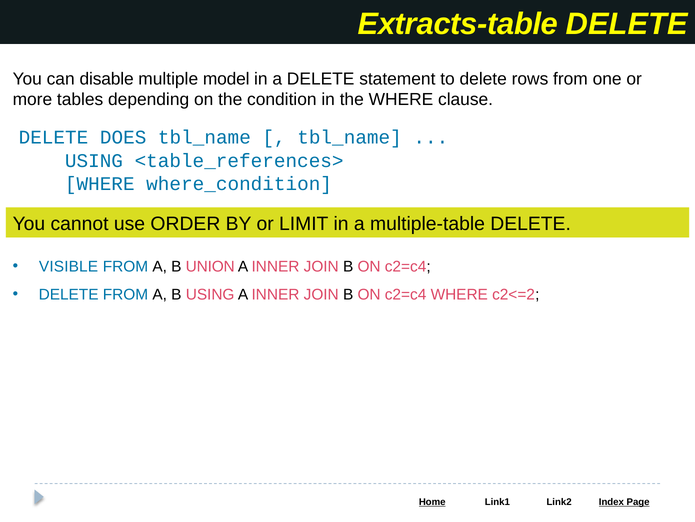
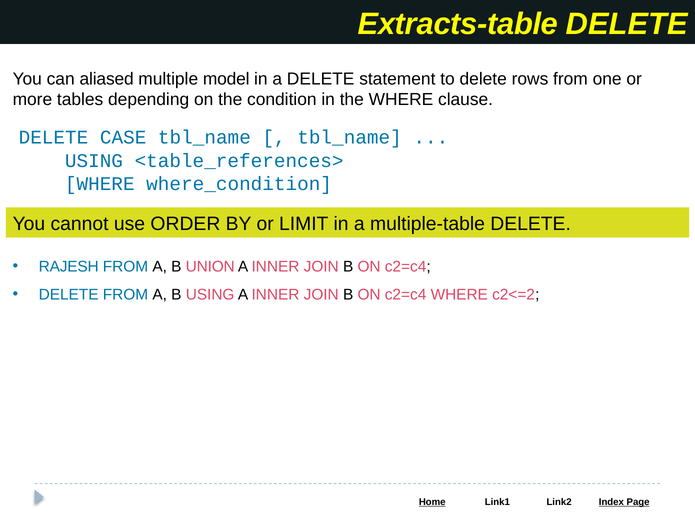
disable: disable -> aliased (107, 79)
DOES: DOES -> CASE (123, 137)
VISIBLE: VISIBLE -> RAJESH (69, 266)
